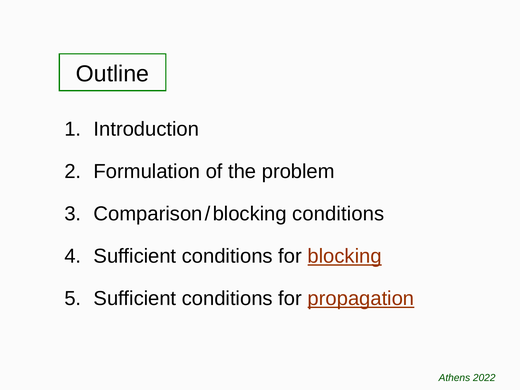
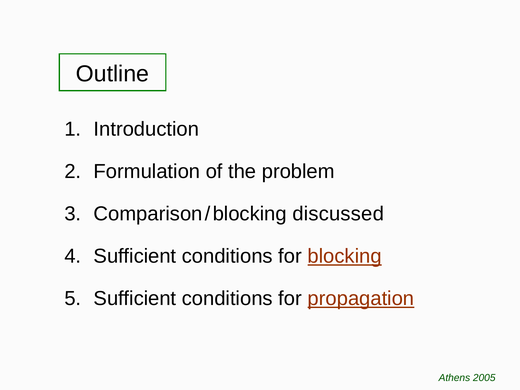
blocking conditions: conditions -> discussed (338, 214)
2022: 2022 -> 2005 (484, 378)
